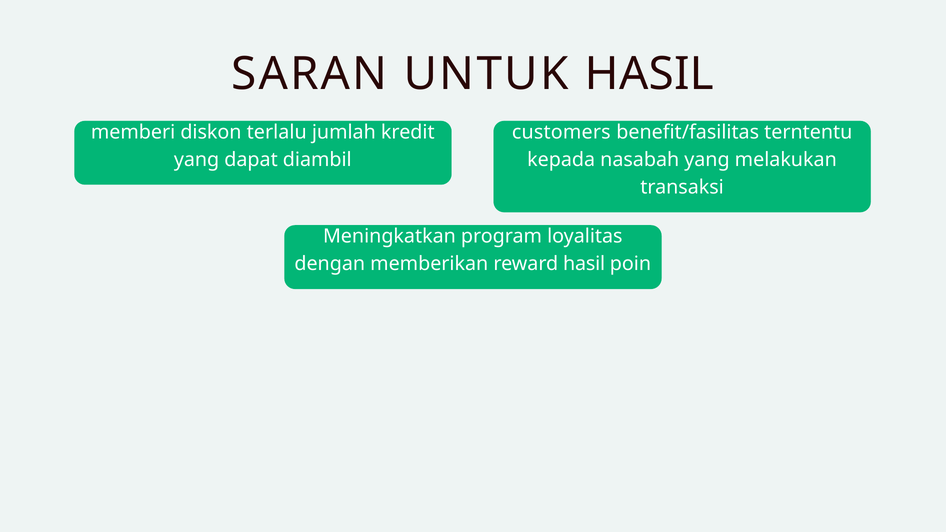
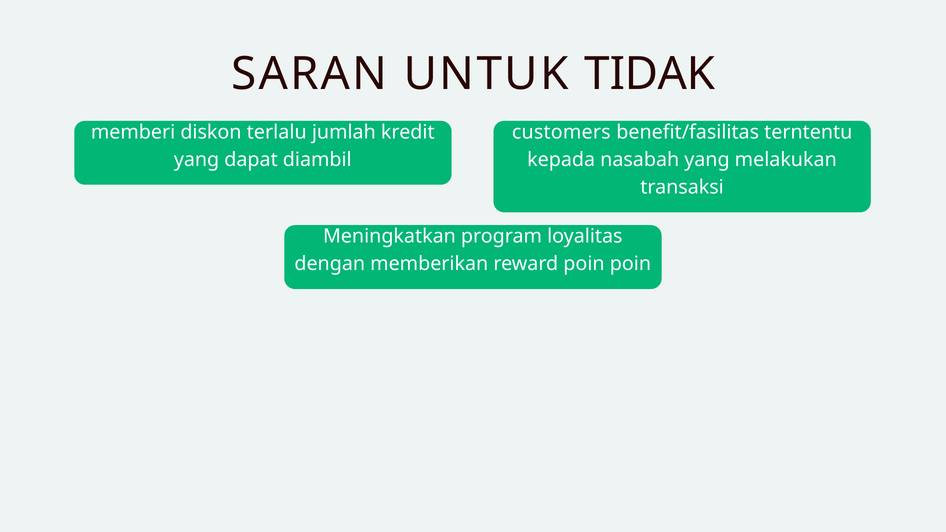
UNTUK HASIL: HASIL -> TIDAK (650, 74)
reward hasil: hasil -> poin (584, 264)
